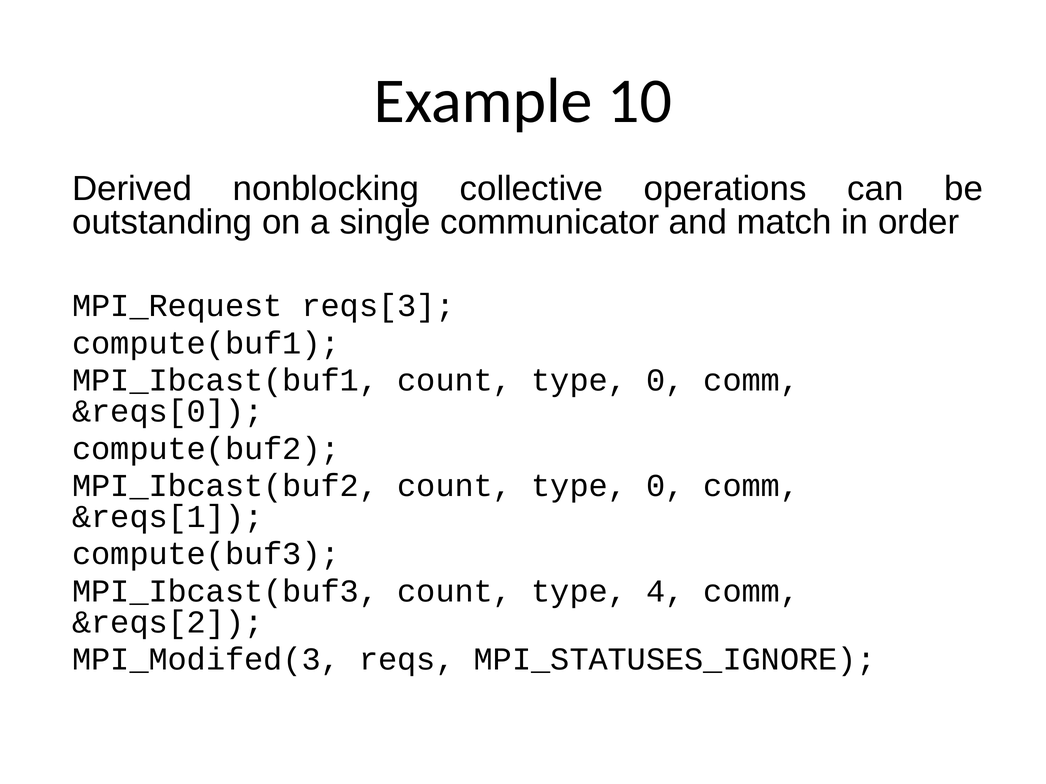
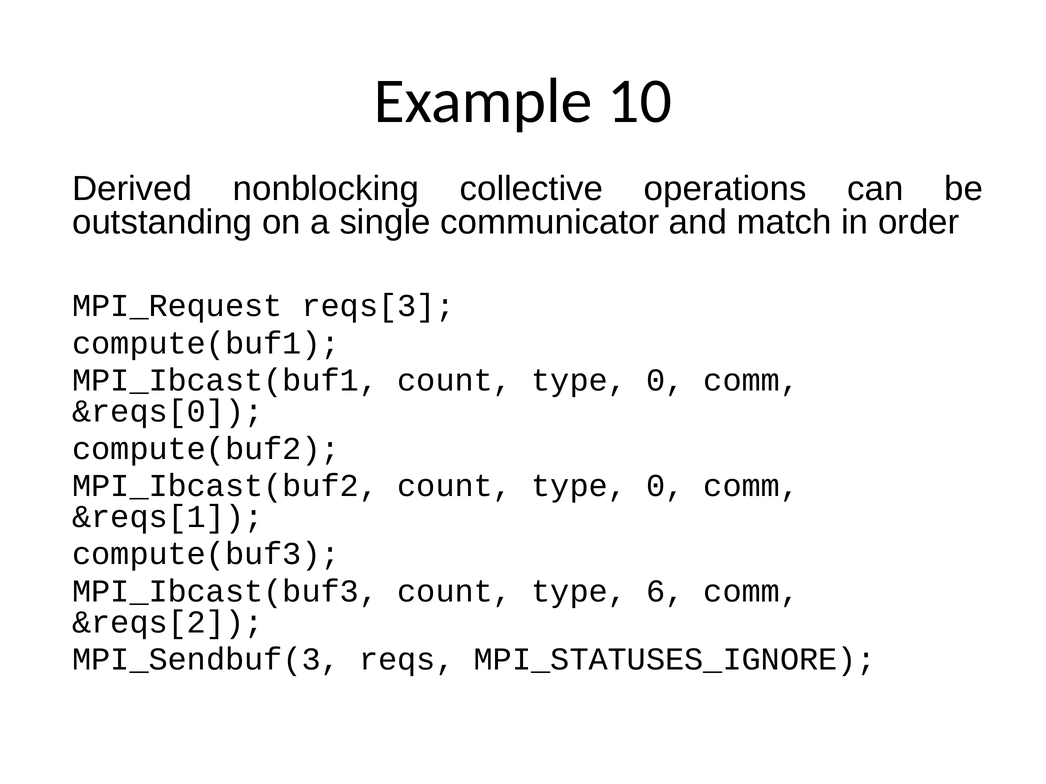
4: 4 -> 6 (665, 592)
MPI_Modifed(3: MPI_Modifed(3 -> MPI_Sendbuf(3 (206, 660)
